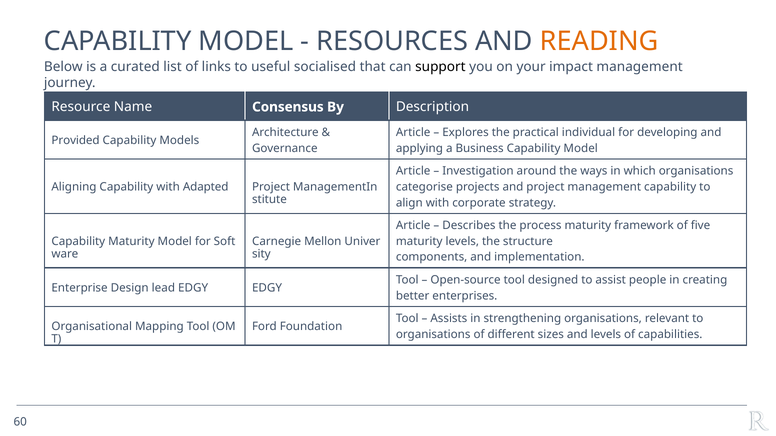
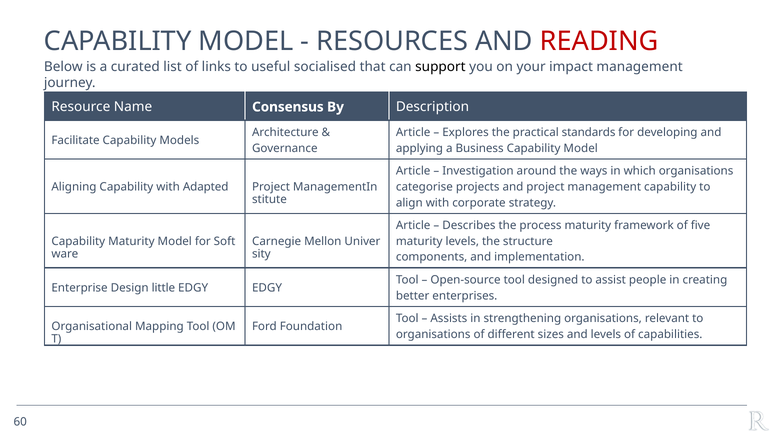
READING colour: orange -> red (599, 41)
individual: individual -> standards (589, 133)
Provided: Provided -> Facilitate (76, 140)
lead: lead -> little (163, 288)
